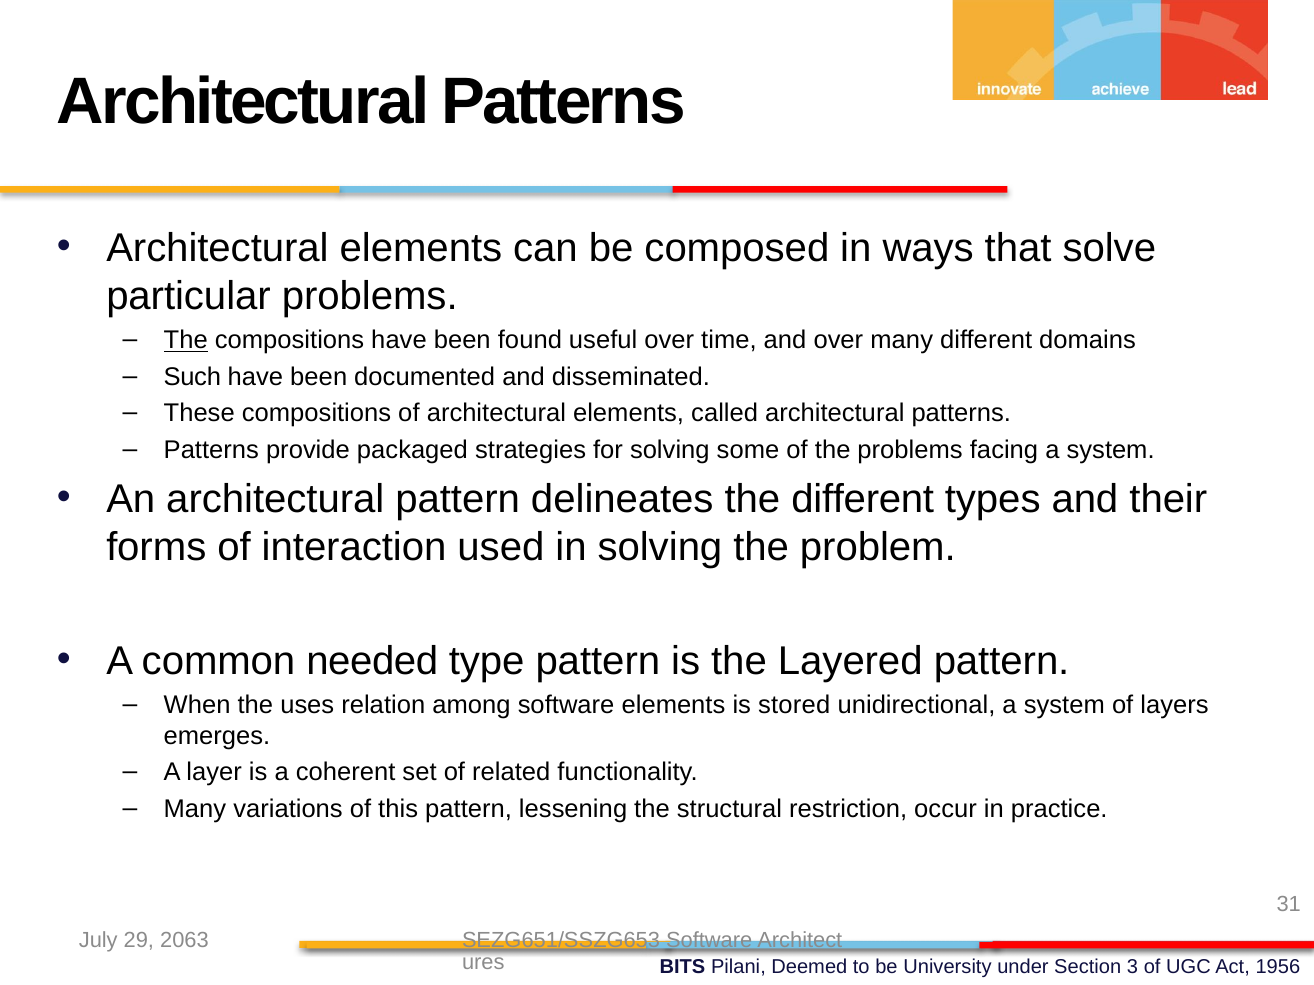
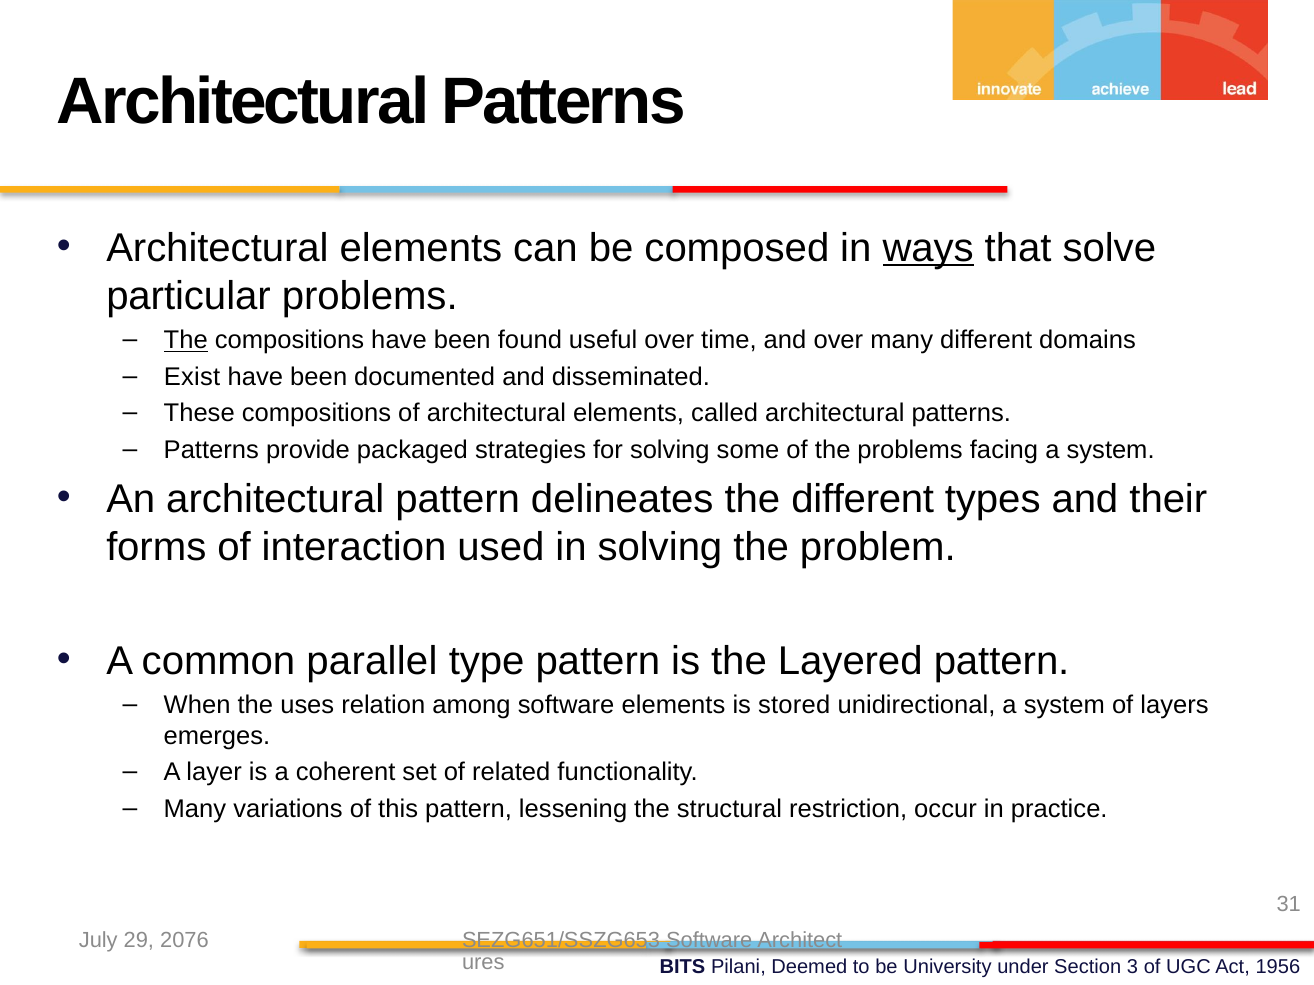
ways underline: none -> present (928, 248)
Such: Such -> Exist (192, 377)
needed: needed -> parallel (372, 661)
2063: 2063 -> 2076 (184, 941)
